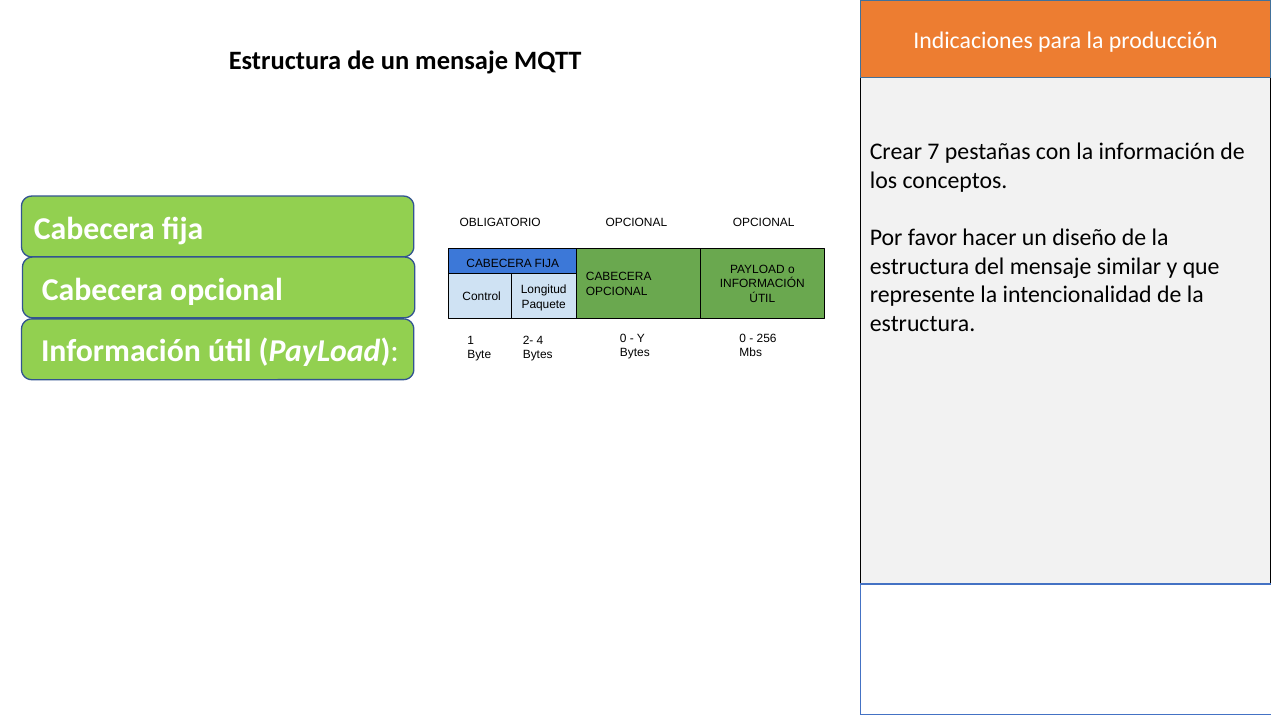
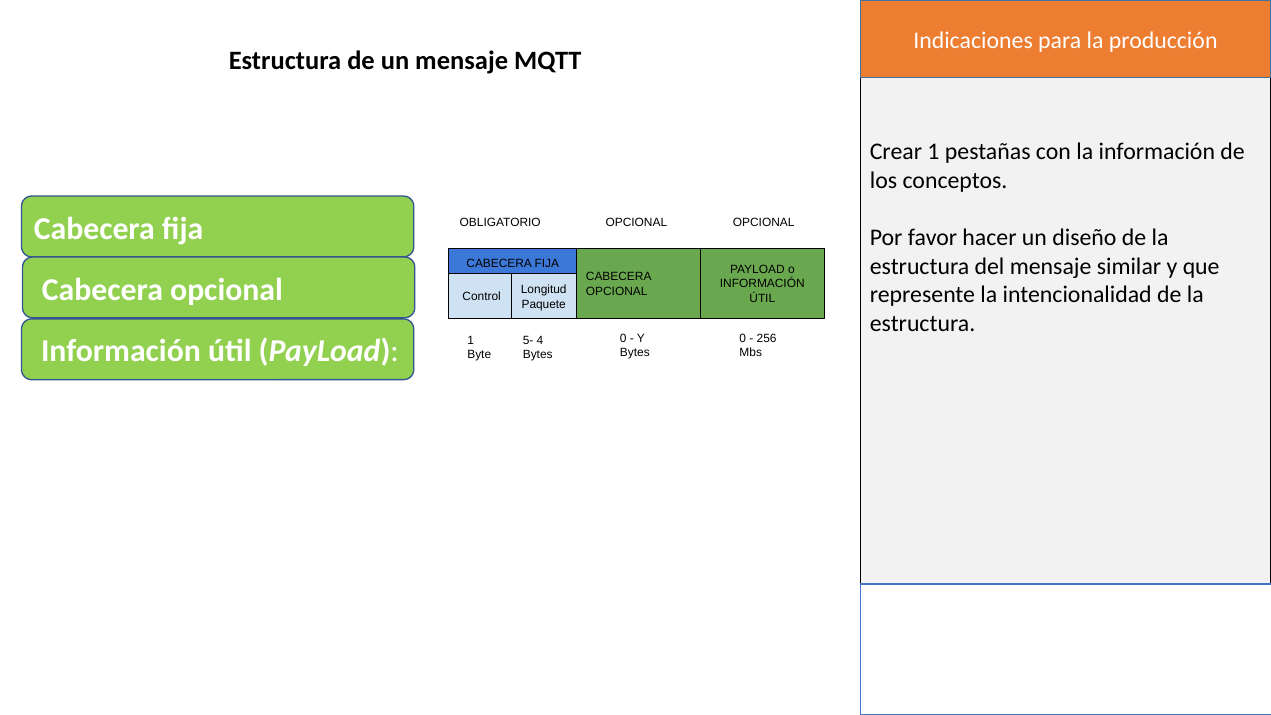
Crear 7: 7 -> 1 (933, 152)
2-: 2- -> 5- (528, 340)
